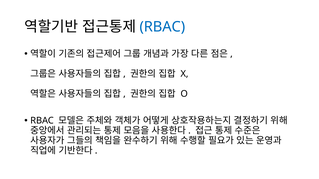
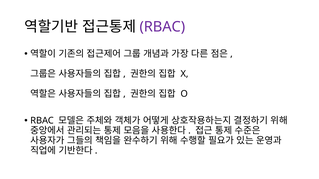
RBAC colour: blue -> purple (162, 27)
